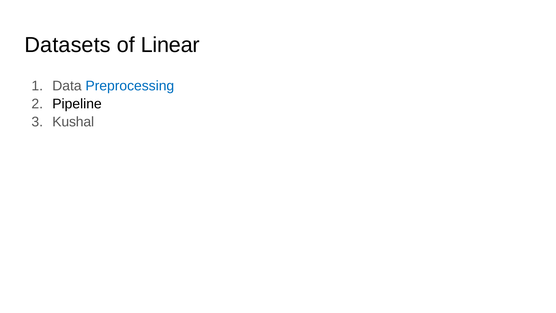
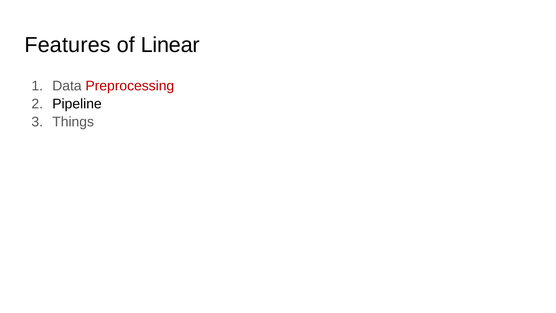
Datasets: Datasets -> Features (68, 45)
Preprocessing colour: blue -> red (130, 86)
Kushal: Kushal -> Things (73, 122)
